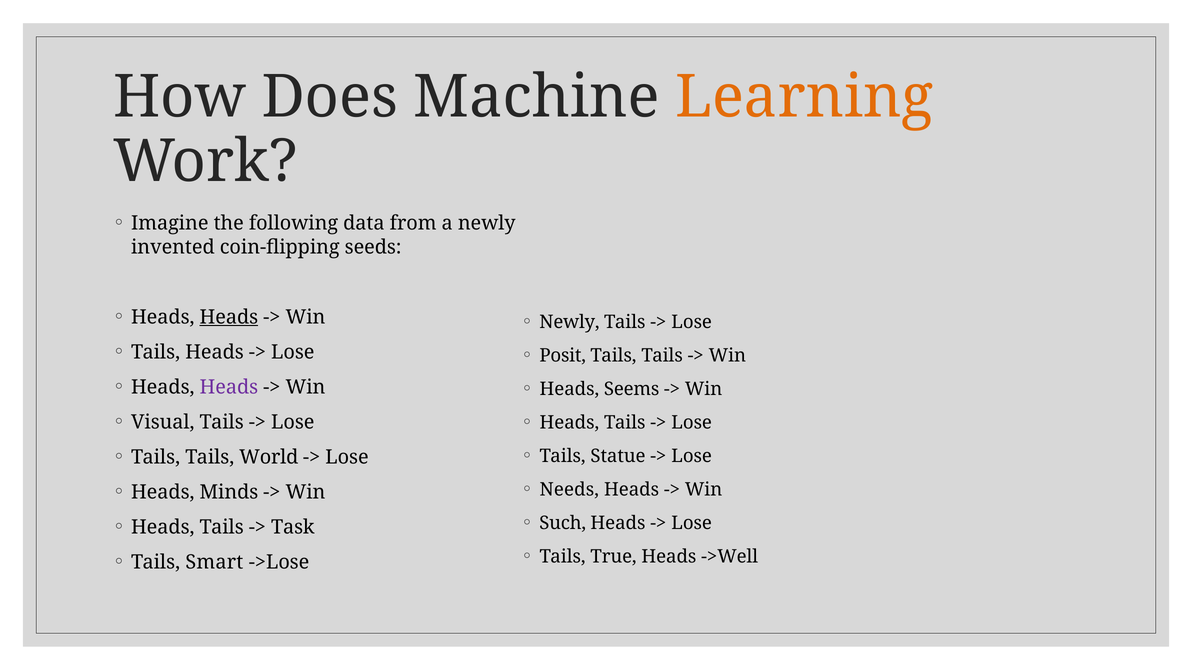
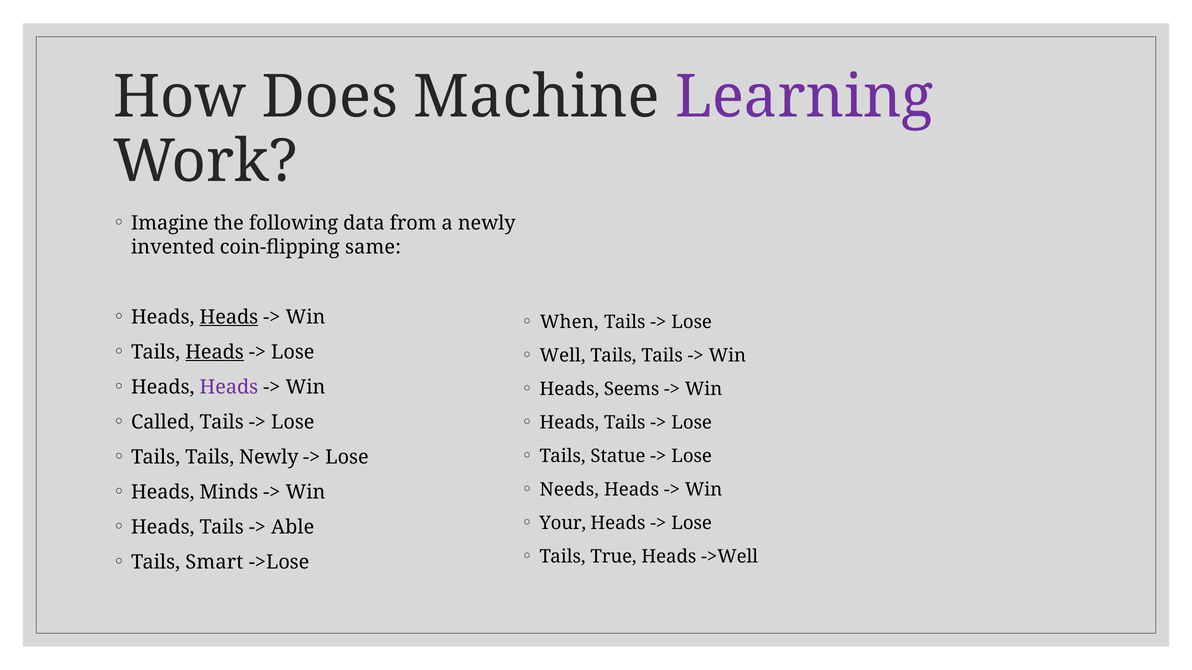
Learning colour: orange -> purple (804, 97)
seeds: seeds -> same (373, 247)
Newly: Newly -> When (569, 322)
Heads underline: none -> present (215, 352)
Posit: Posit -> Well (563, 356)
Visual: Visual -> Called (163, 422)
Tails World: World -> Newly (269, 457)
Such: Such -> Your (563, 524)
Task: Task -> Able (293, 527)
